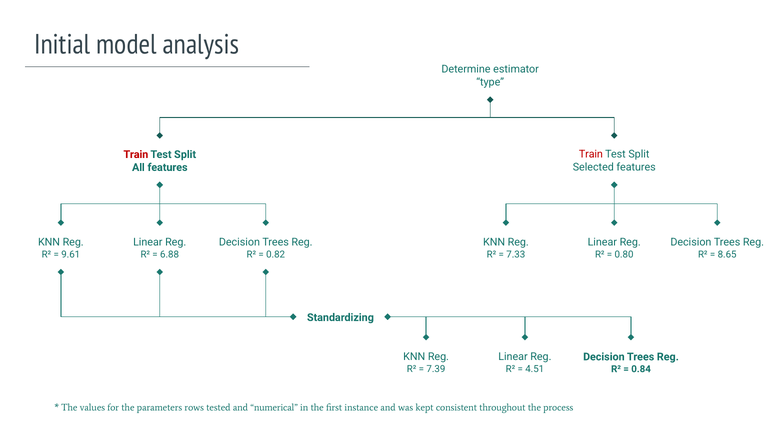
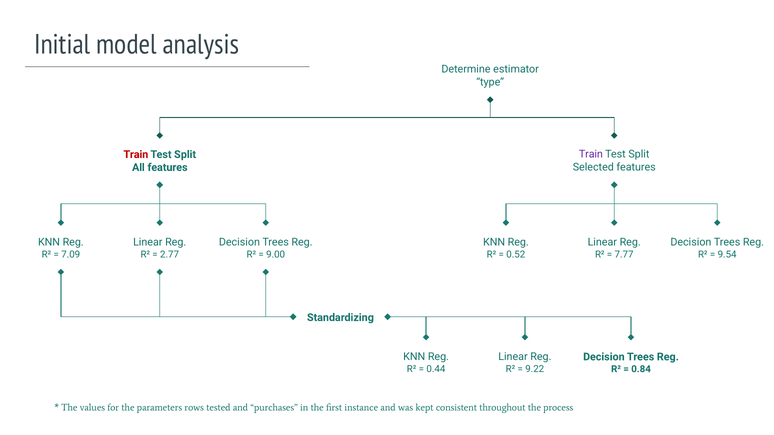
Train colour: red -> purple (591, 155)
9.61: 9.61 -> 7.09 (71, 255)
6.88: 6.88 -> 2.77 (170, 255)
0.82: 0.82 -> 9.00 (276, 255)
7.33: 7.33 -> 0.52 (516, 255)
0.80: 0.80 -> 7.77 (624, 255)
8.65: 8.65 -> 9.54 (727, 255)
7.39: 7.39 -> 0.44 (436, 369)
4.51: 4.51 -> 9.22 (535, 369)
numerical: numerical -> purchases (274, 408)
